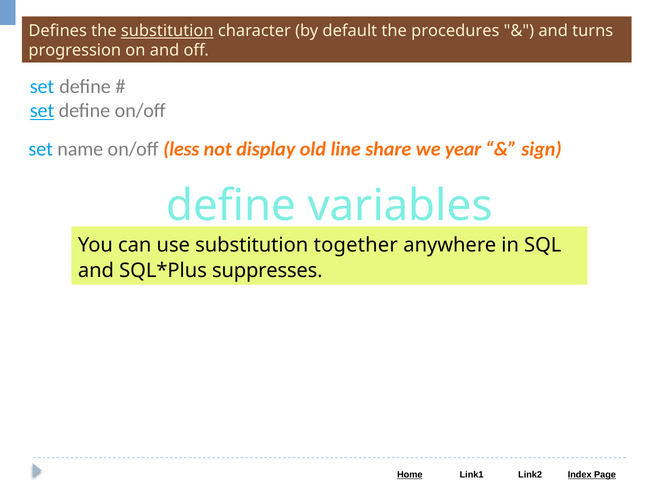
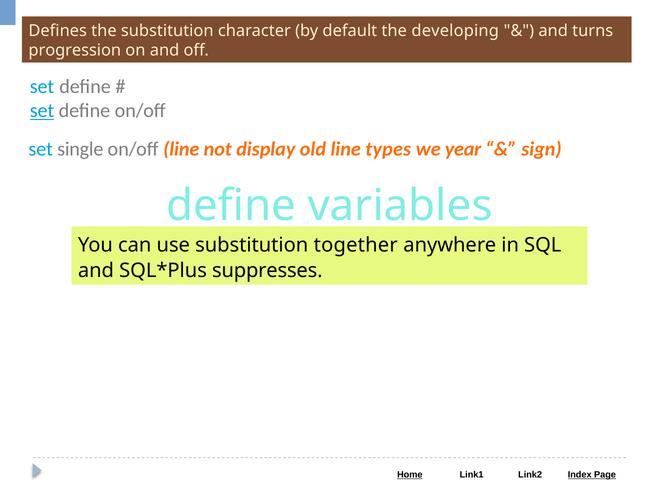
substitution underline: present -> none (167, 31)
procedures: procedures -> developing (455, 31)
name: name -> single (80, 149)
on/off less: less -> line (181, 149)
share: share -> types (388, 149)
